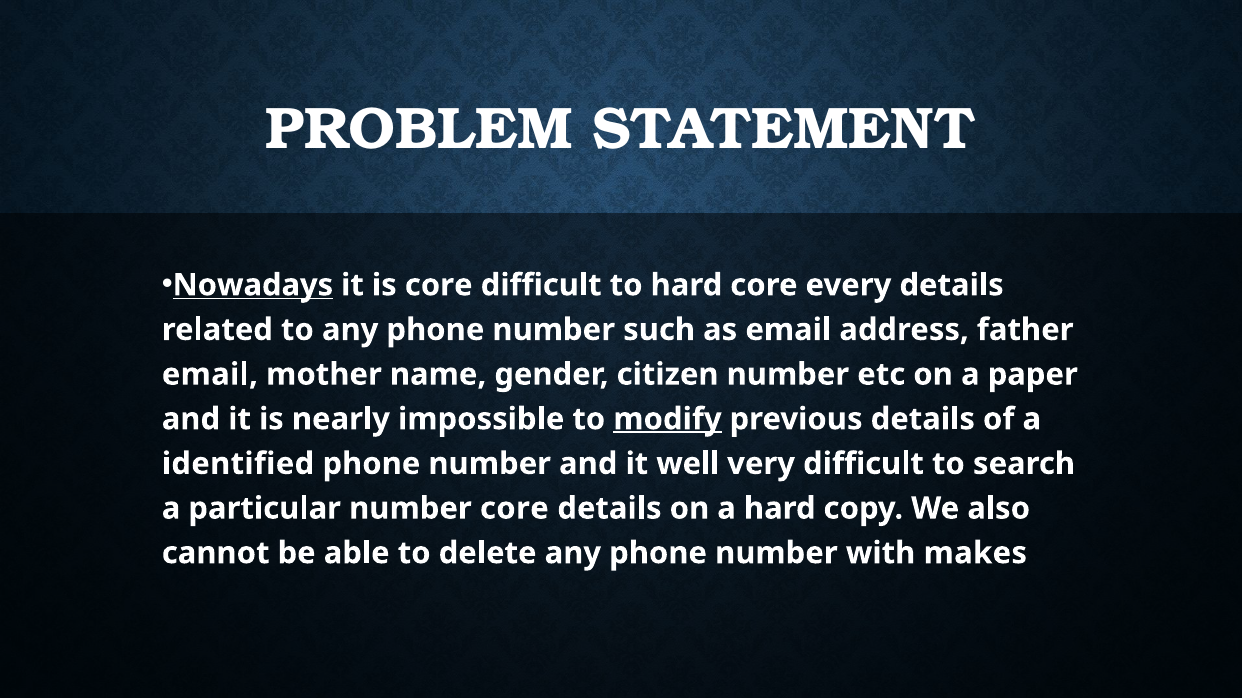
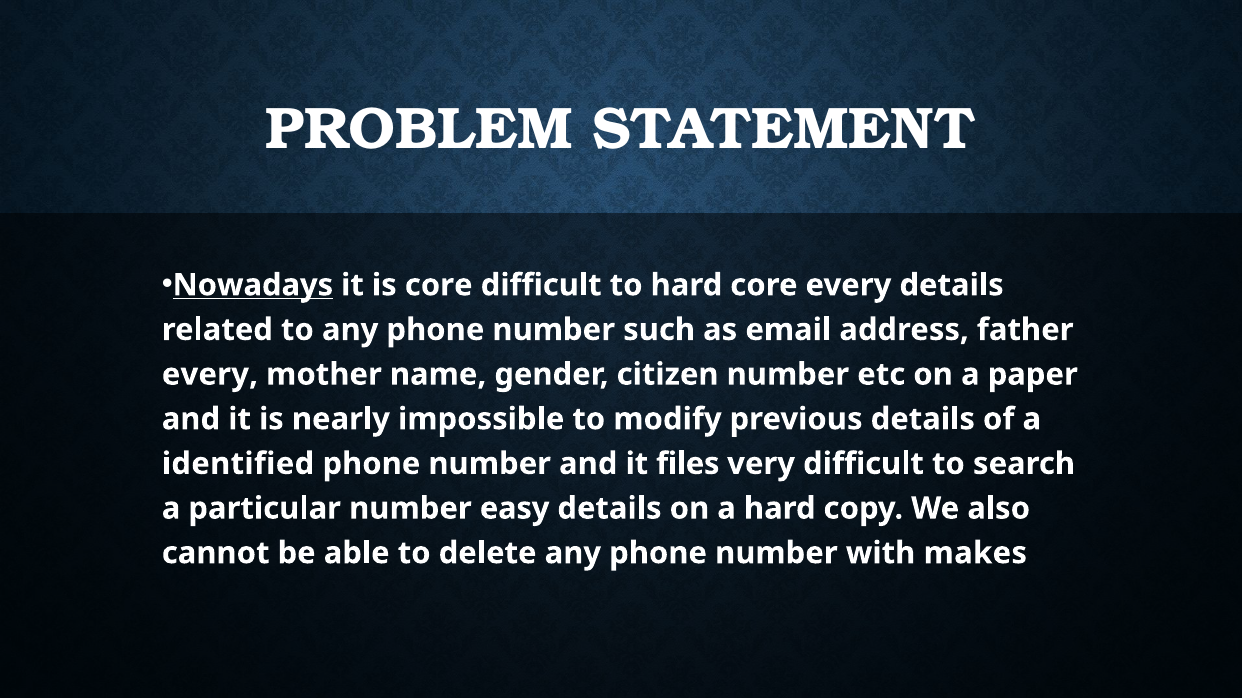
email: email -> every (210, 375)
modify underline: present -> none (667, 419)
well: well -> files (688, 464)
number core: core -> easy (515, 509)
